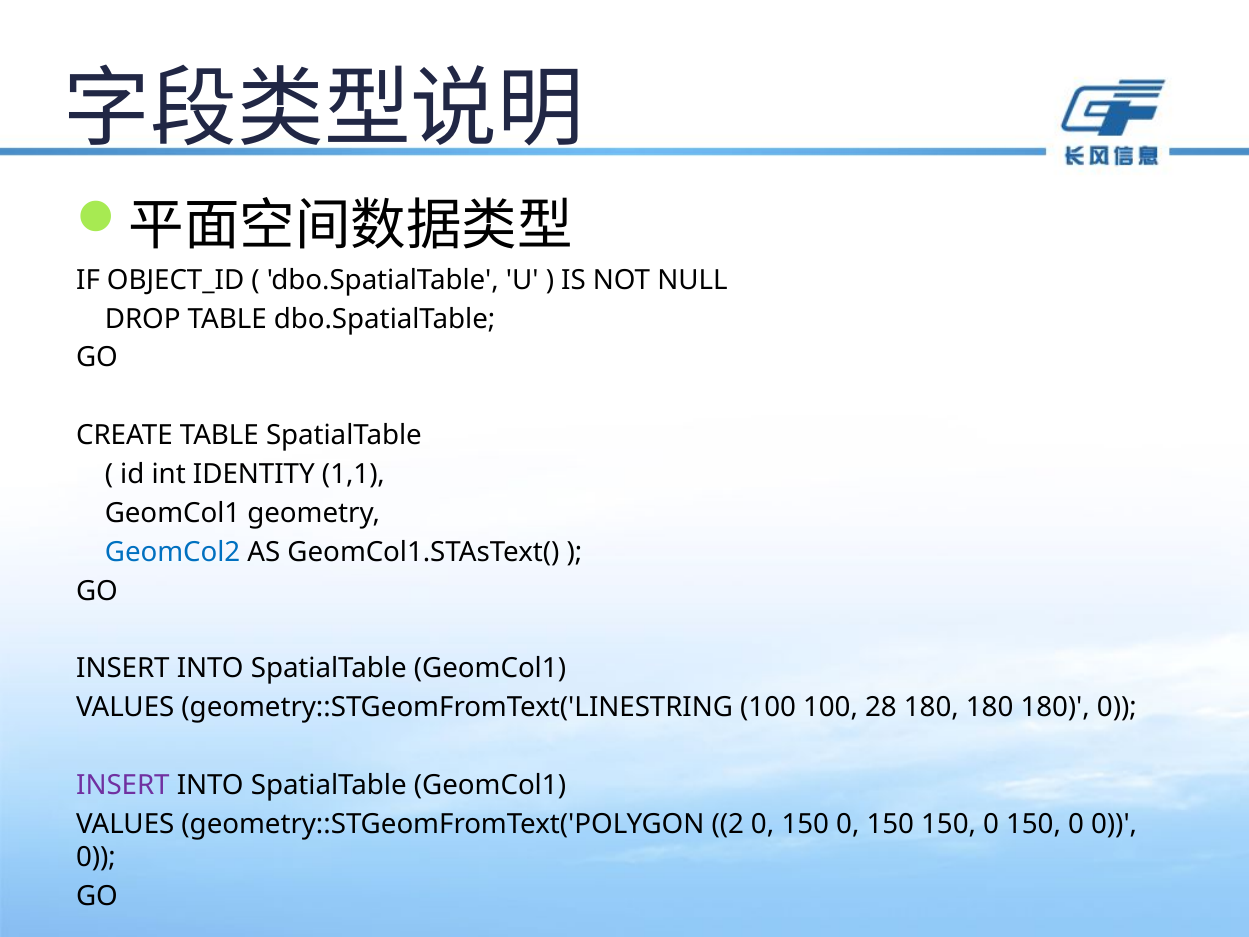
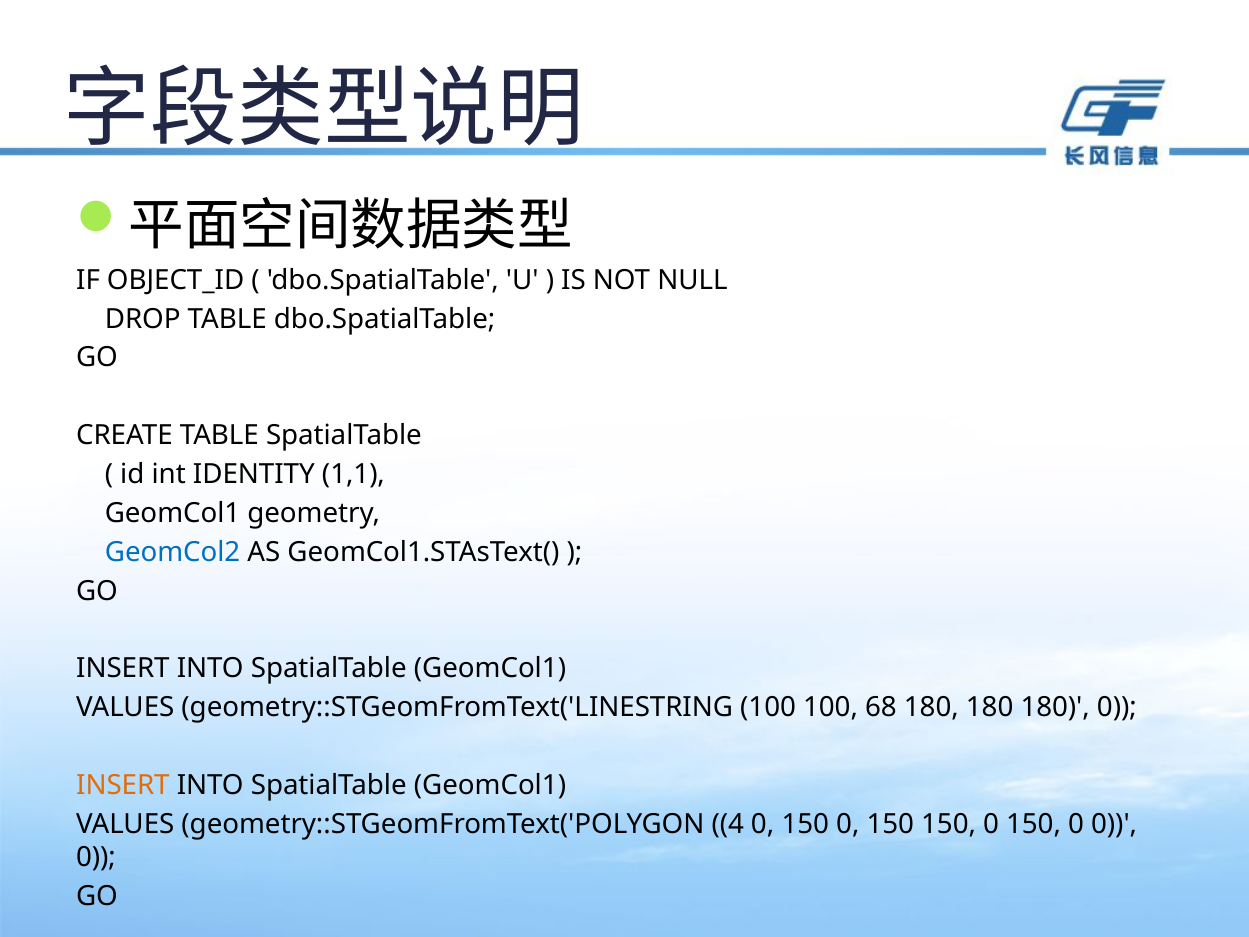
28: 28 -> 68 (881, 707)
INSERT colour: purple -> orange (123, 785)
2: 2 -> 4 (728, 824)
